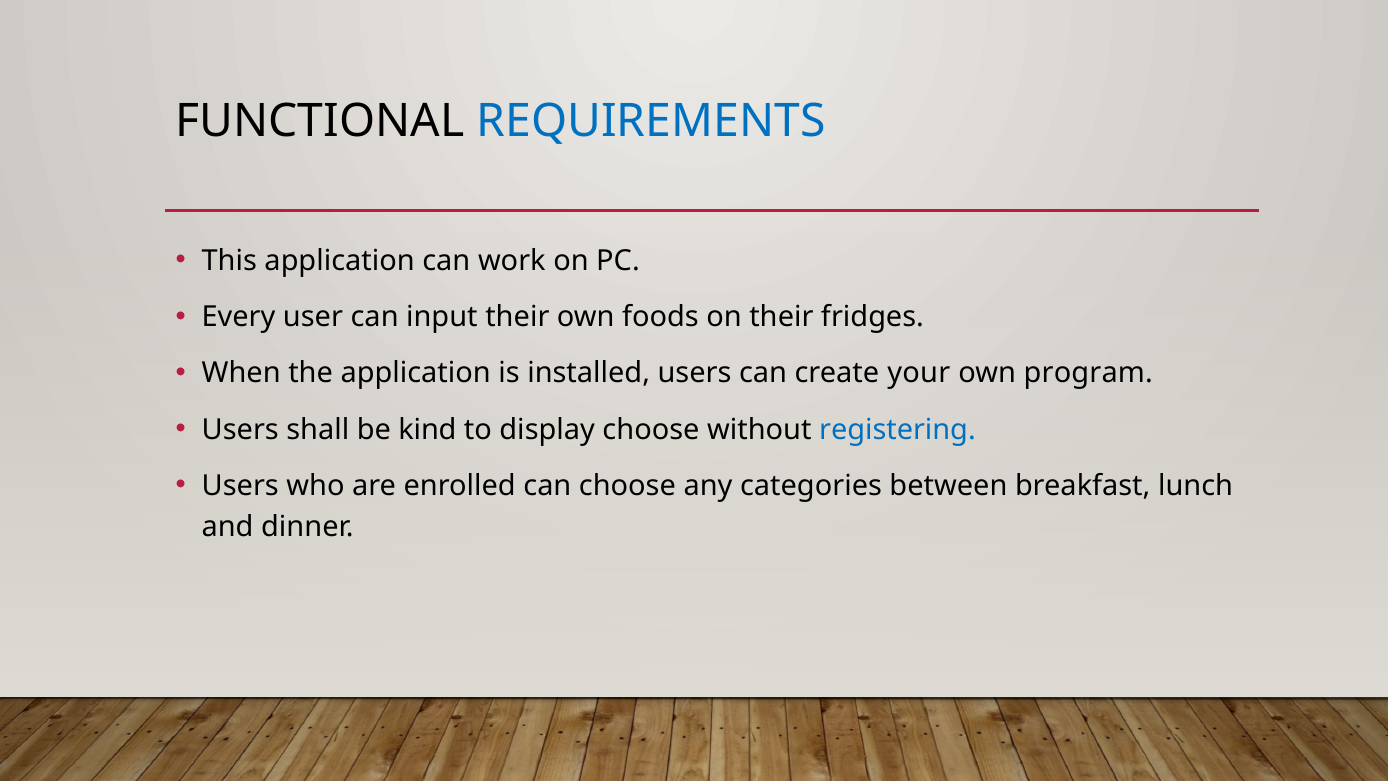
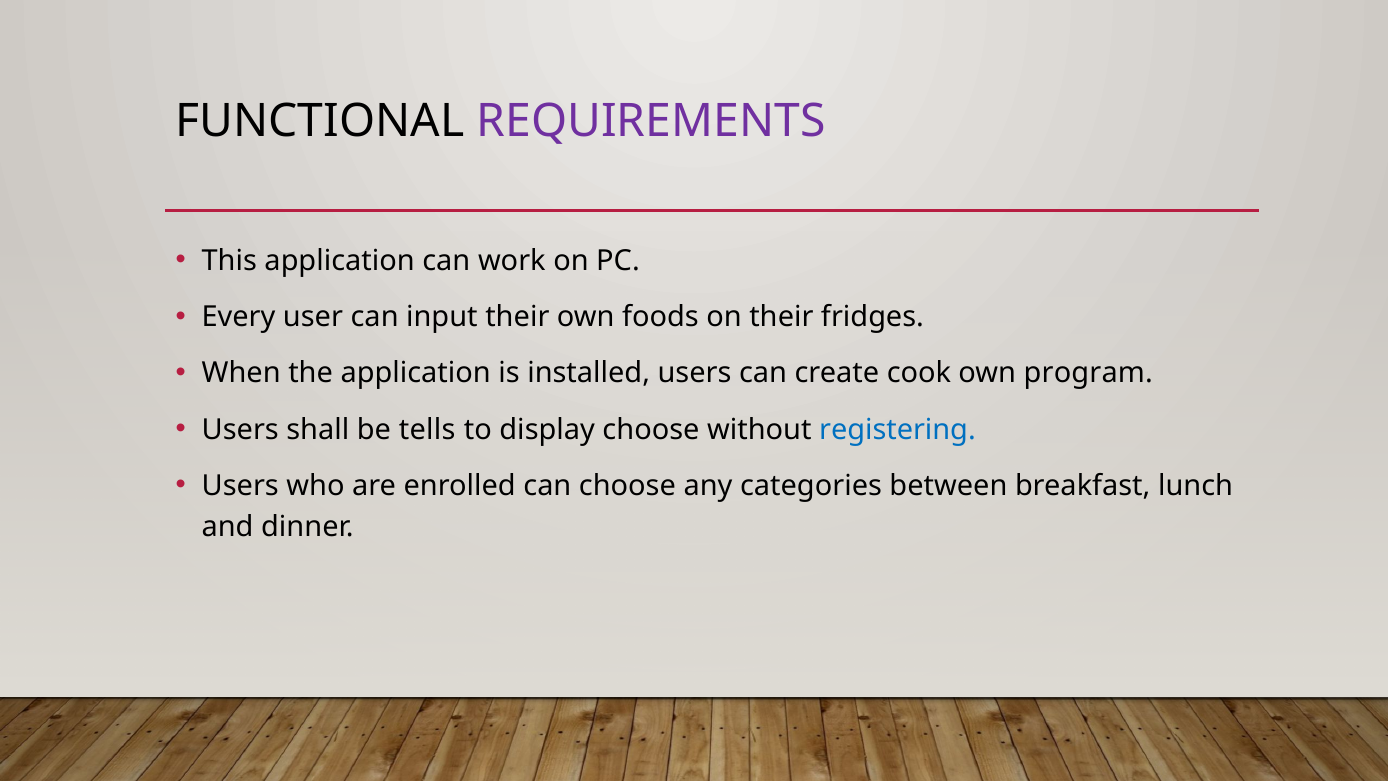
REQUIREMENTS colour: blue -> purple (651, 122)
your: your -> cook (919, 373)
kind: kind -> tells (427, 429)
